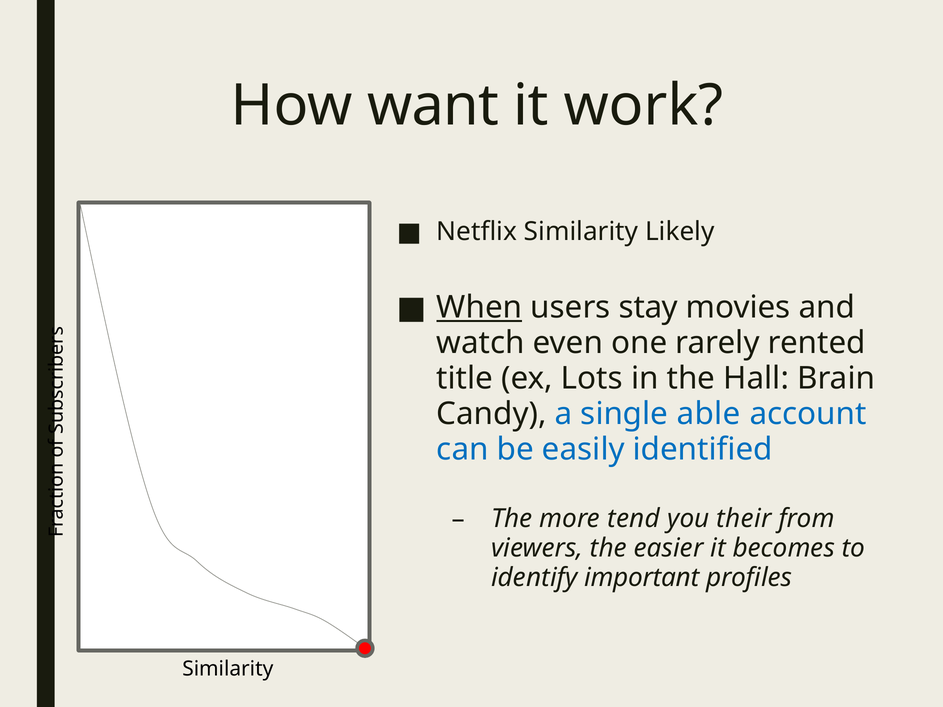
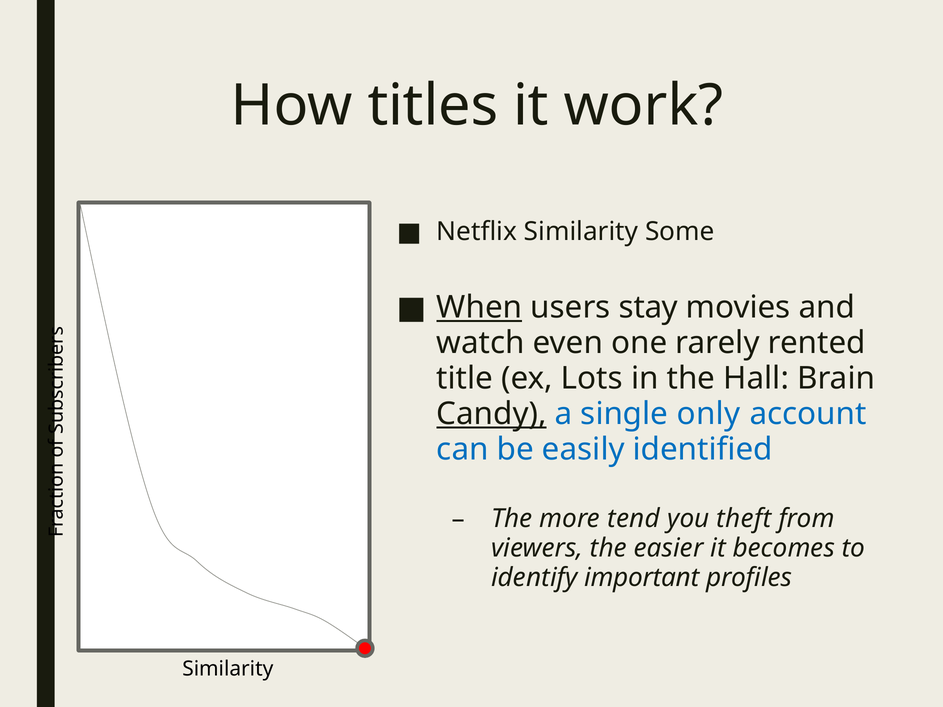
want: want -> titles (433, 106)
Likely: Likely -> Some (680, 232)
Candy underline: none -> present (492, 414)
able: able -> only (709, 414)
their: their -> theft (744, 519)
